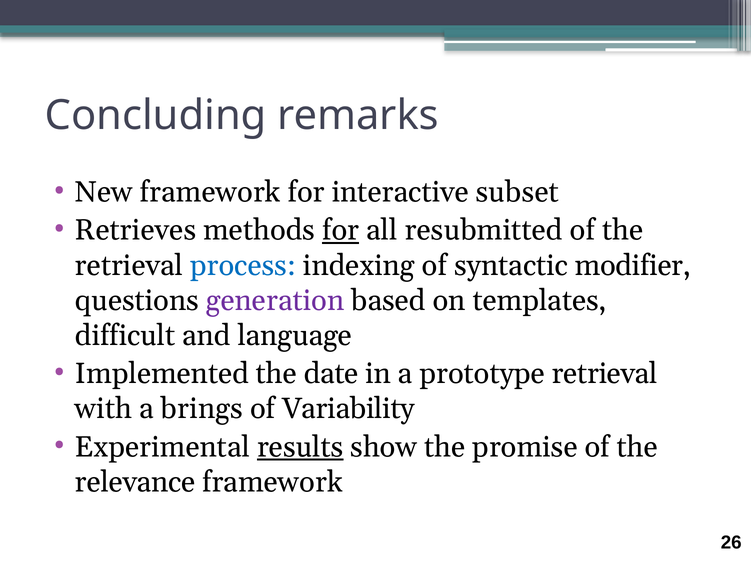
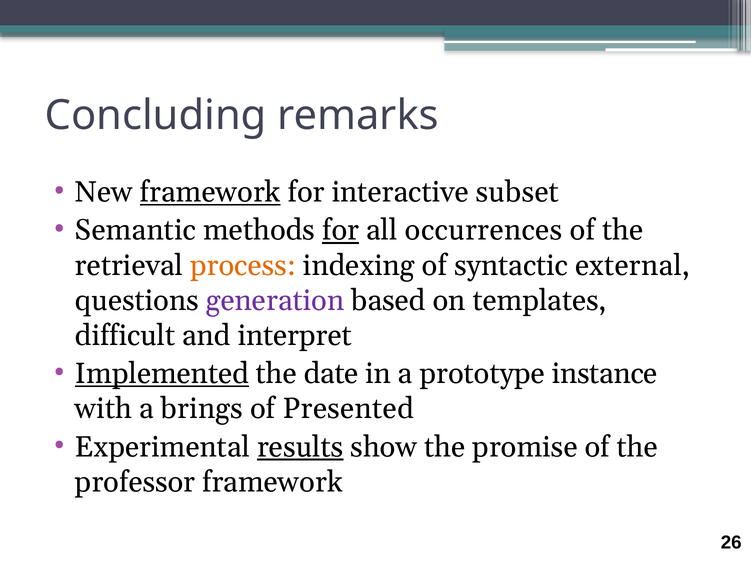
framework underline: none -> present (210, 192)
Retrieves: Retrieves -> Semantic (136, 230)
resubmitted: resubmitted -> occurrences (484, 230)
process colour: blue -> orange (243, 266)
modifier: modifier -> external (633, 266)
language: language -> interpret (295, 336)
Implemented underline: none -> present (162, 374)
prototype retrieval: retrieval -> instance (605, 374)
Variability: Variability -> Presented (348, 409)
relevance: relevance -> professor (135, 482)
